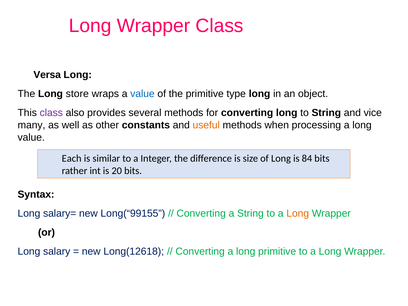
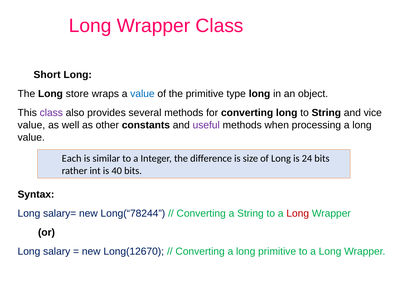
Versa: Versa -> Short (47, 75)
many: many -> value (31, 125)
useful colour: orange -> purple (206, 125)
84: 84 -> 24 (307, 158)
20: 20 -> 40 (117, 171)
Long(“99155: Long(“99155 -> Long(“78244 (133, 214)
Long colour: orange -> red (298, 214)
Long(12618: Long(12618 -> Long(12670 (134, 252)
